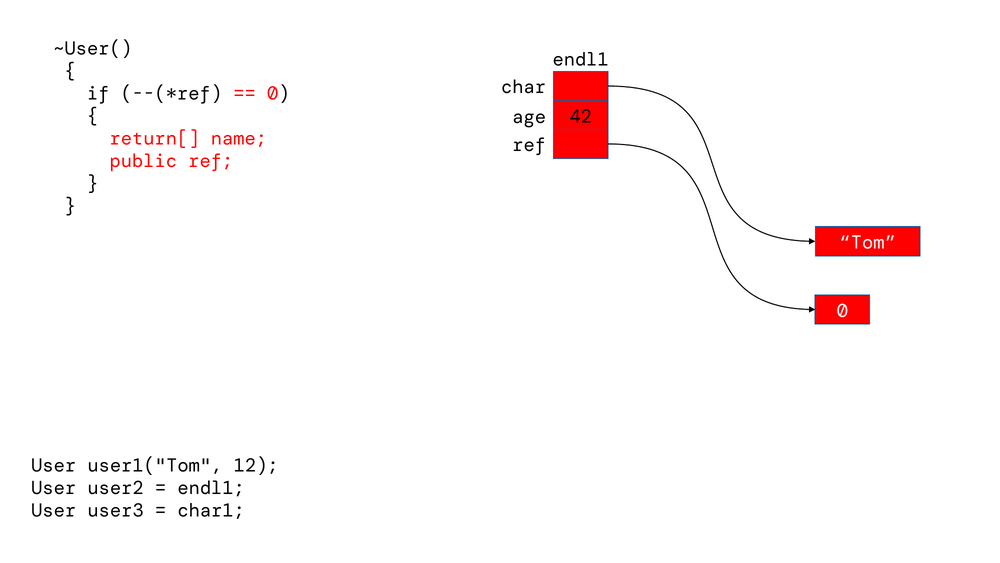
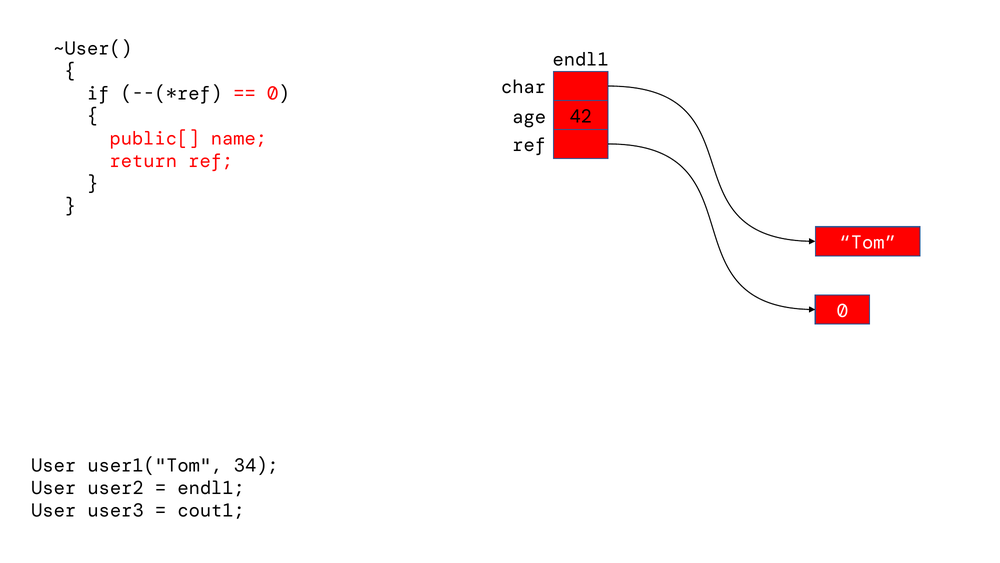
return[: return[ -> public[ (155, 139)
public: public -> return (143, 161)
12: 12 -> 34 (256, 465)
char1: char1 -> cout1 (211, 510)
